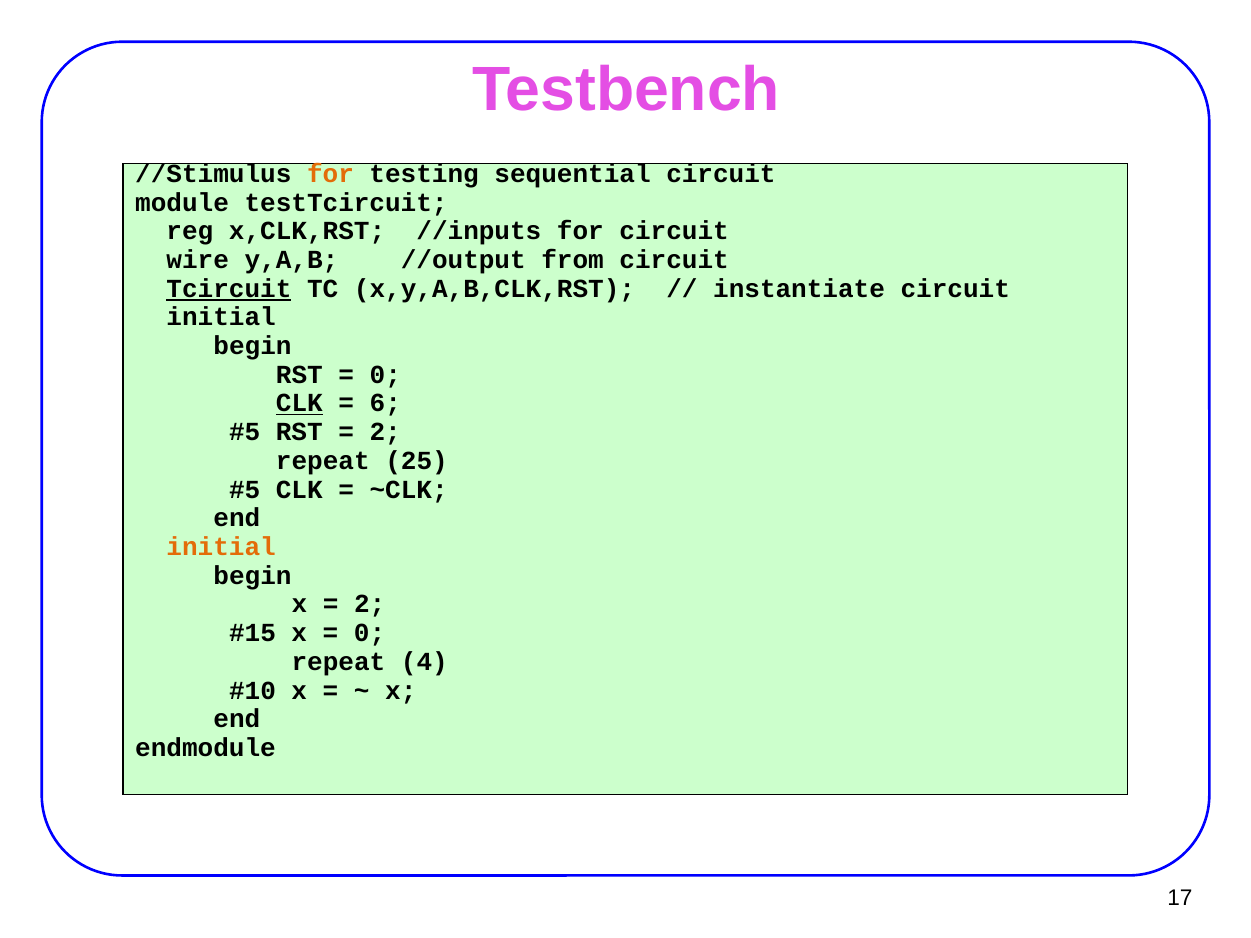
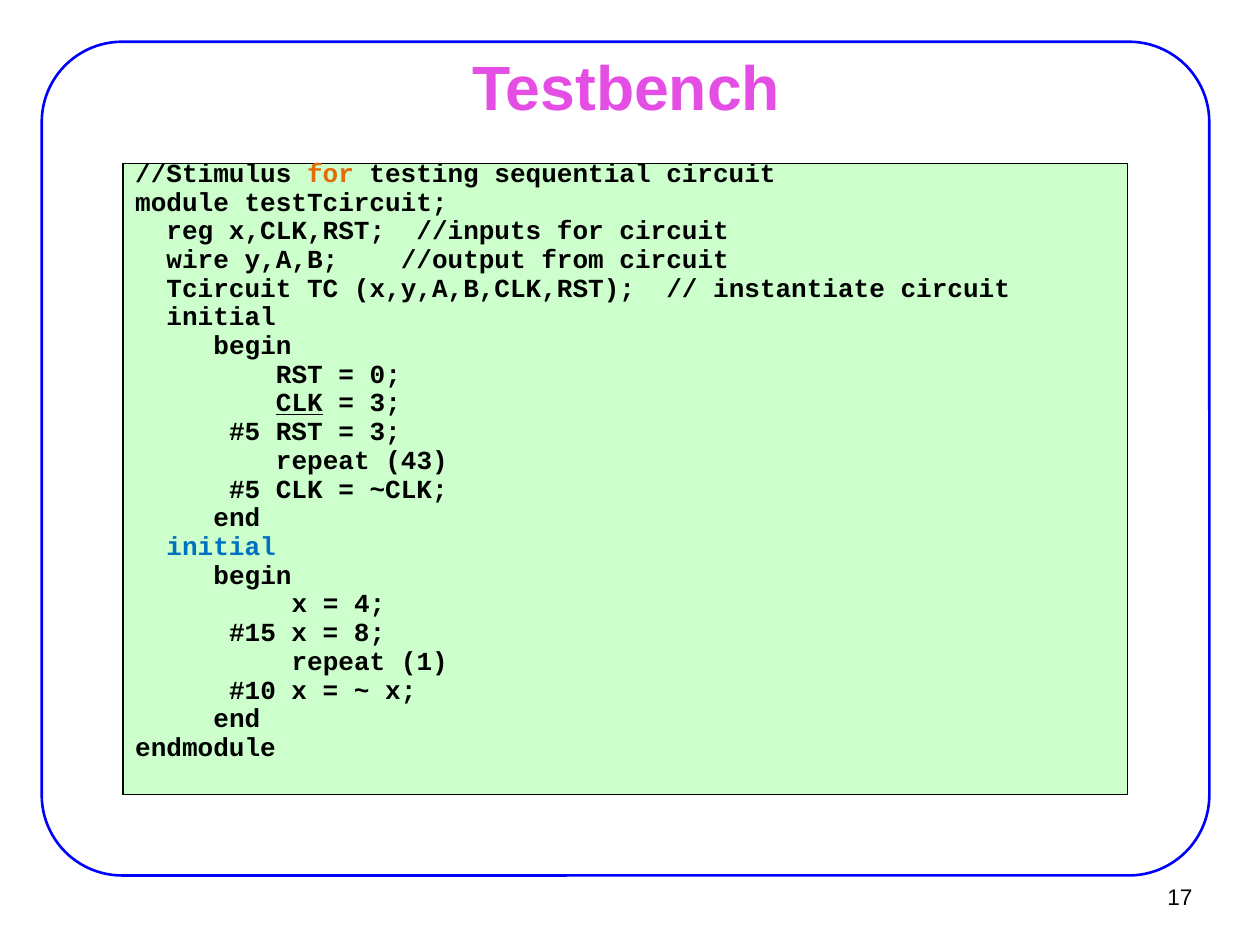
Tcircuit underline: present -> none (229, 289)
6: 6 -> 3 (385, 403)
2: 2 -> 3 (385, 432)
25: 25 -> 43 (417, 461)
initial colour: orange -> blue (221, 547)
2: 2 -> 4 (370, 604)
0: 0 -> 8 (370, 633)
4: 4 -> 1 (424, 662)
